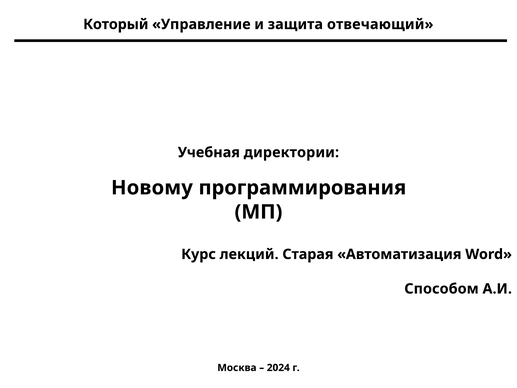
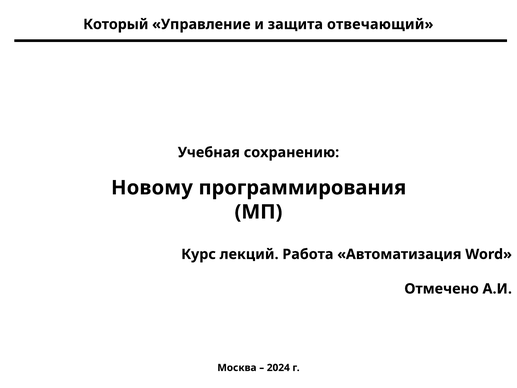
директории: директории -> сохранению (291, 152)
Старая: Старая -> Работа (308, 254)
Способом: Способом -> Отмечено (442, 289)
